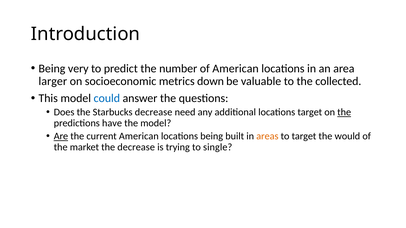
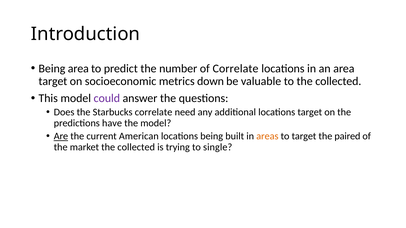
Being very: very -> area (78, 69)
of American: American -> Correlate (236, 69)
larger: larger -> target (53, 81)
could colour: blue -> purple (107, 98)
Starbucks decrease: decrease -> correlate (154, 112)
the underline: present -> none (344, 112)
would: would -> paired (347, 136)
market the decrease: decrease -> collected (136, 147)
